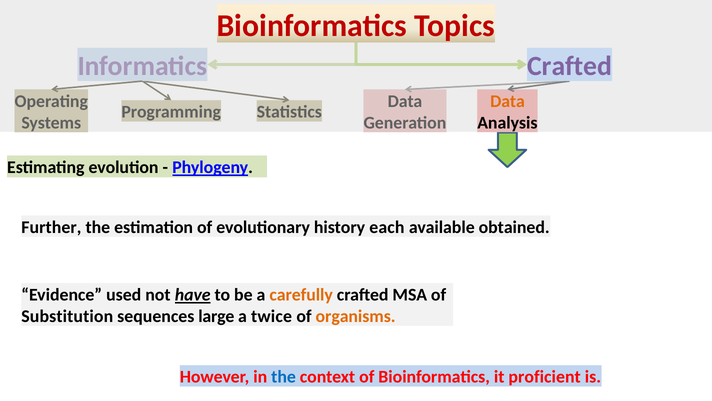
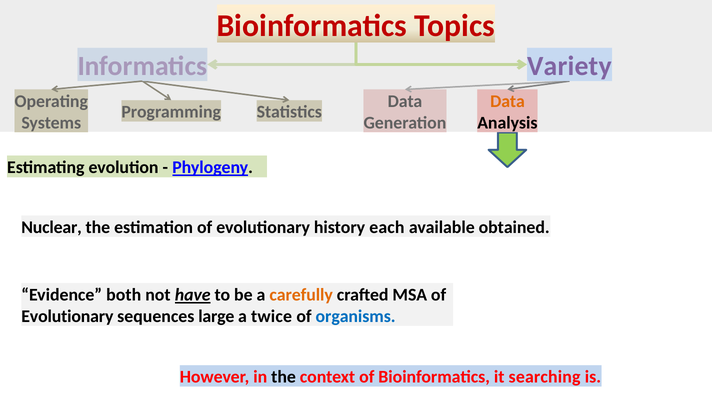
Crafted: Crafted -> Variety (569, 66)
Further: Further -> Nuclear (52, 227)
used: used -> both (124, 295)
Substitution: Substitution -> Evolutionary (67, 316)
organisms colour: orange -> blue (356, 316)
the colour: blue -> black (284, 377)
proficient: proficient -> searching (545, 377)
